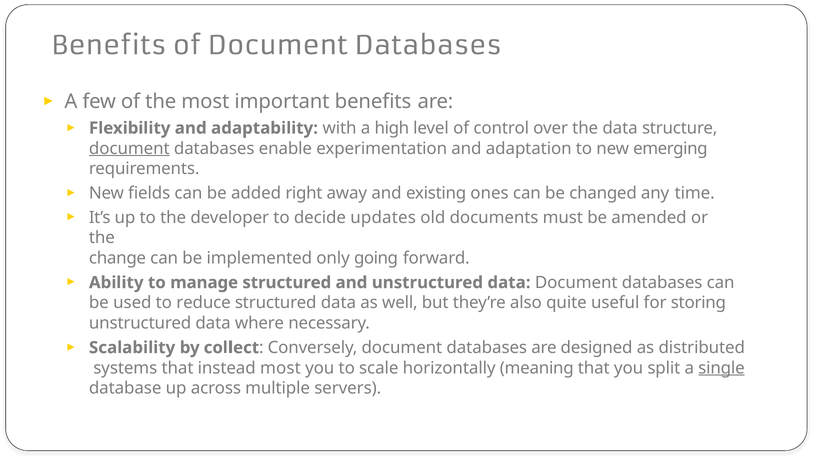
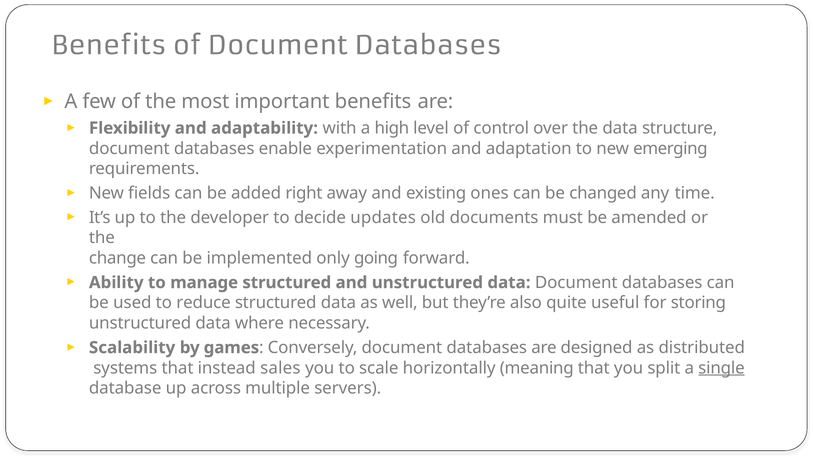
document underline: present -> none (129, 149)
collect: collect -> games (231, 348)
instead most: most -> sales (280, 368)
